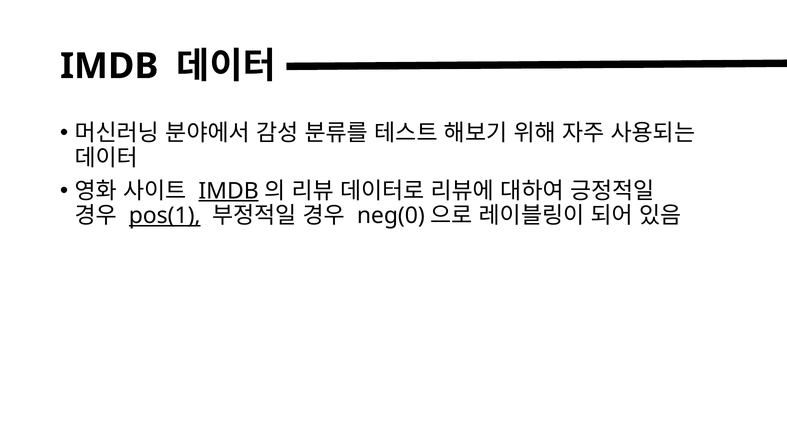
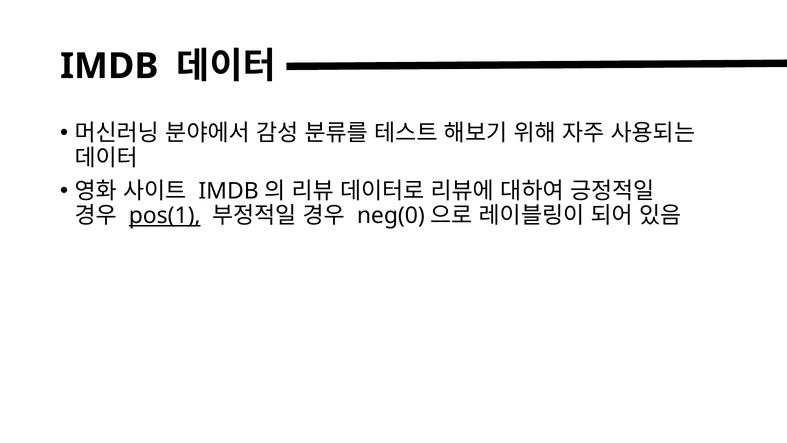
IMDB underline: present -> none (229, 191)
